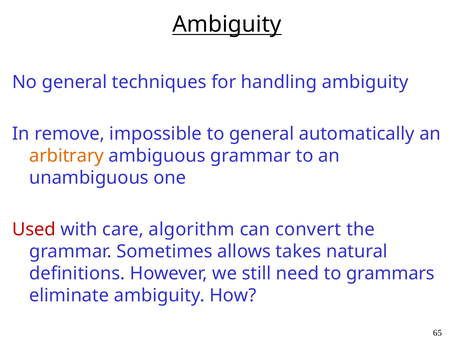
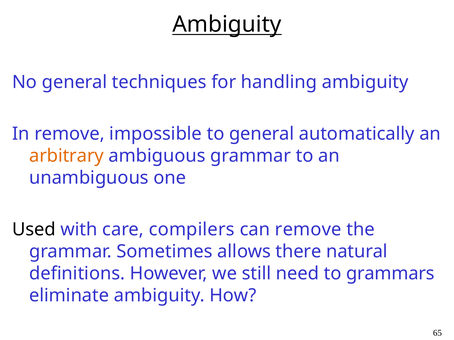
Used colour: red -> black (34, 230)
algorithm: algorithm -> compilers (192, 230)
can convert: convert -> remove (308, 230)
takes: takes -> there (298, 252)
